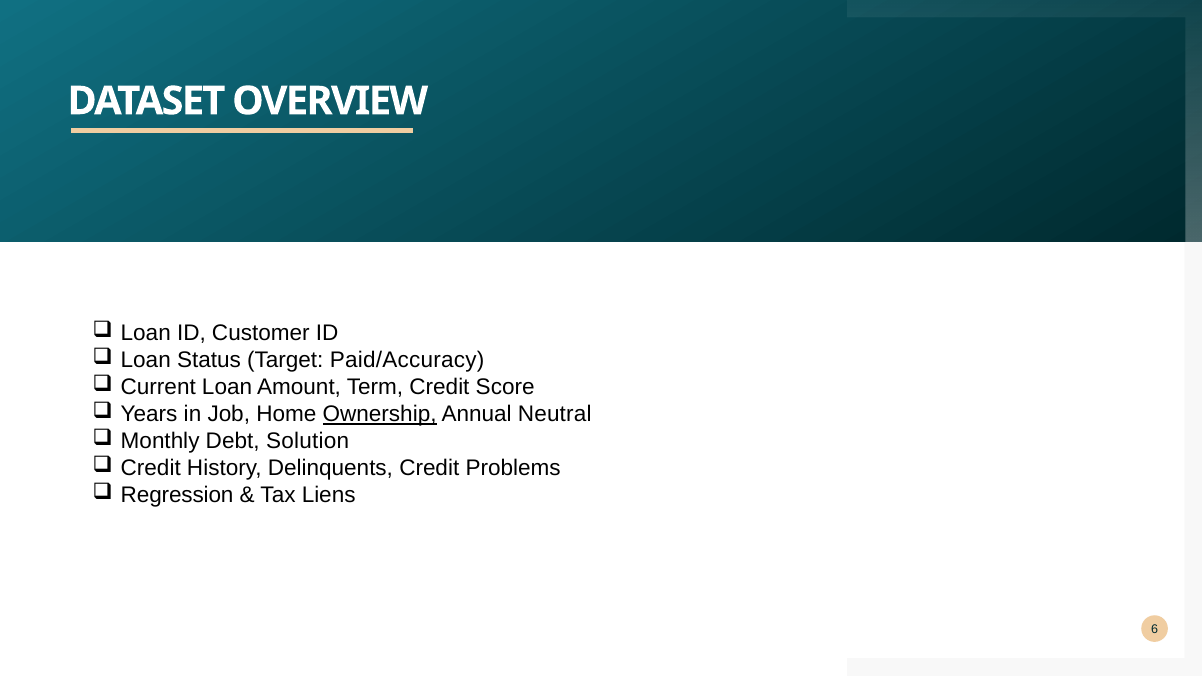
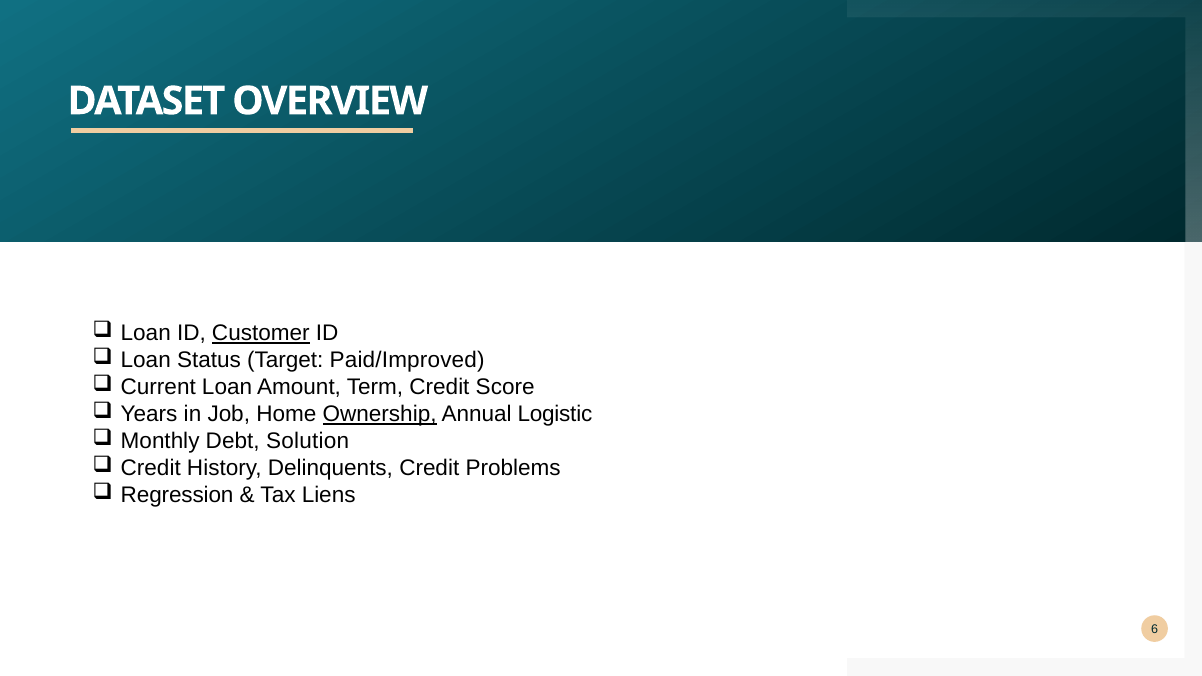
Customer underline: none -> present (261, 333)
Paid/Accuracy: Paid/Accuracy -> Paid/Improved (407, 360)
Neutral: Neutral -> Logistic (555, 414)
